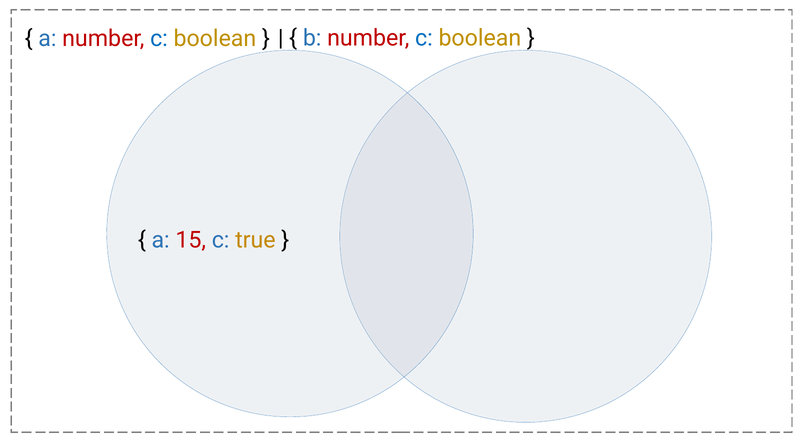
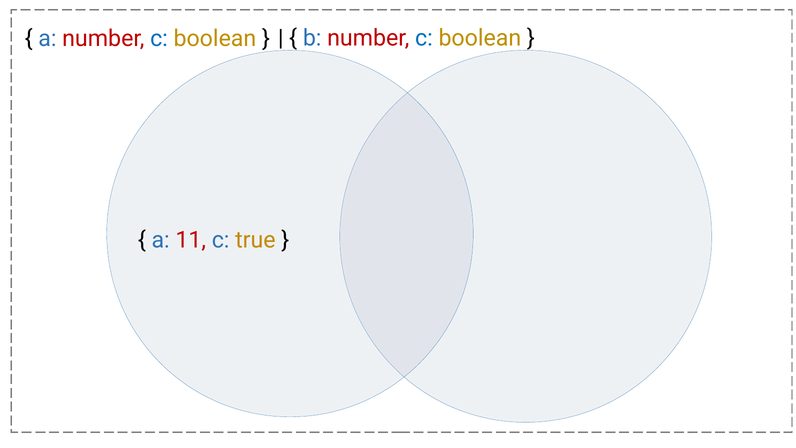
15: 15 -> 11 (191, 240)
